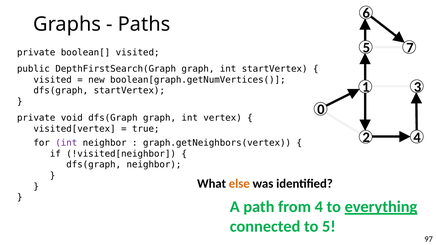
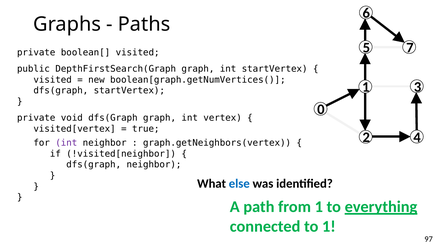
else colour: orange -> blue (239, 184)
from 4: 4 -> 1 (319, 207)
to 5: 5 -> 1 (329, 227)
